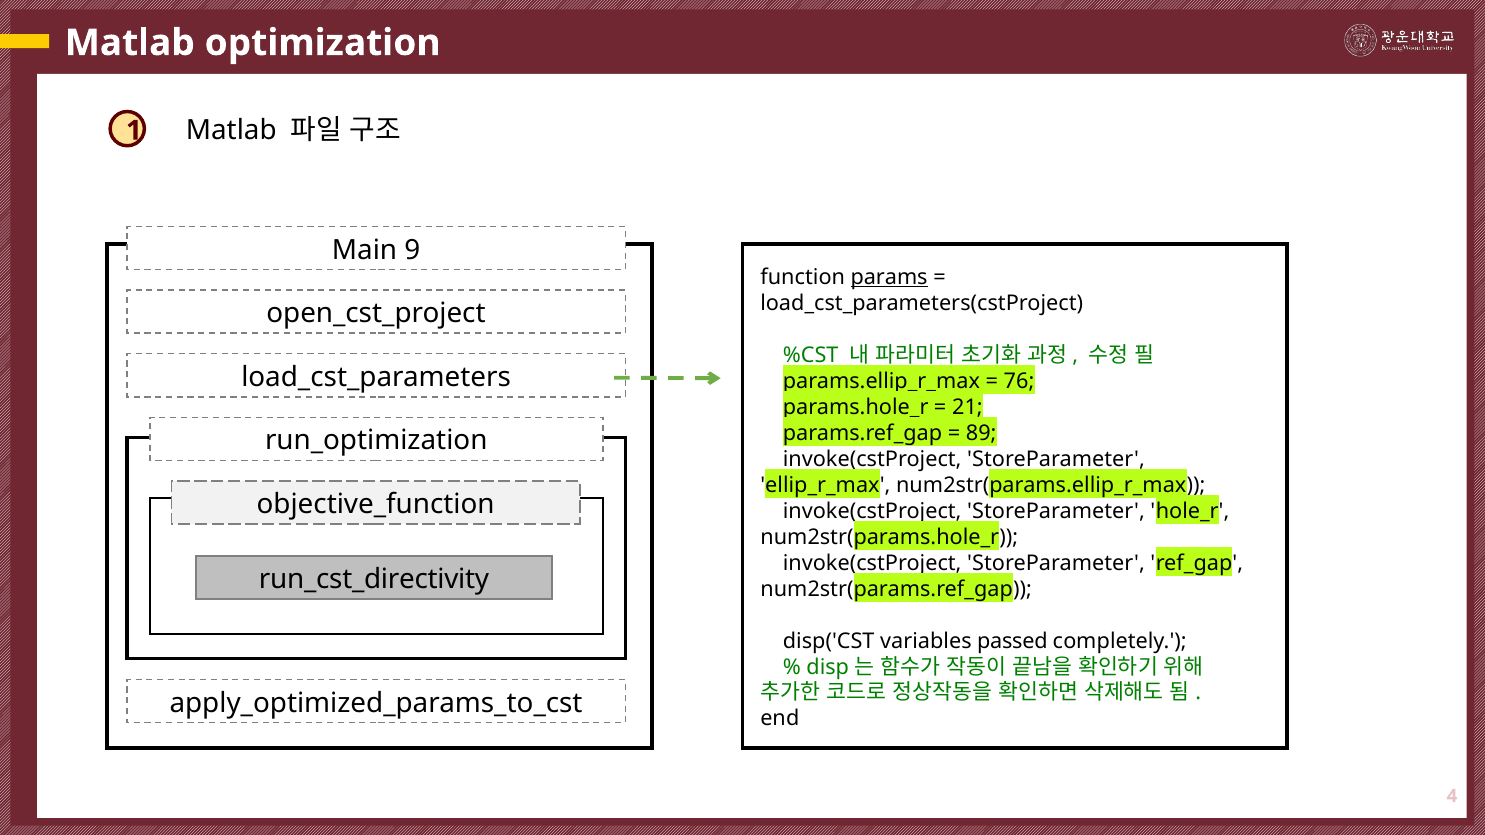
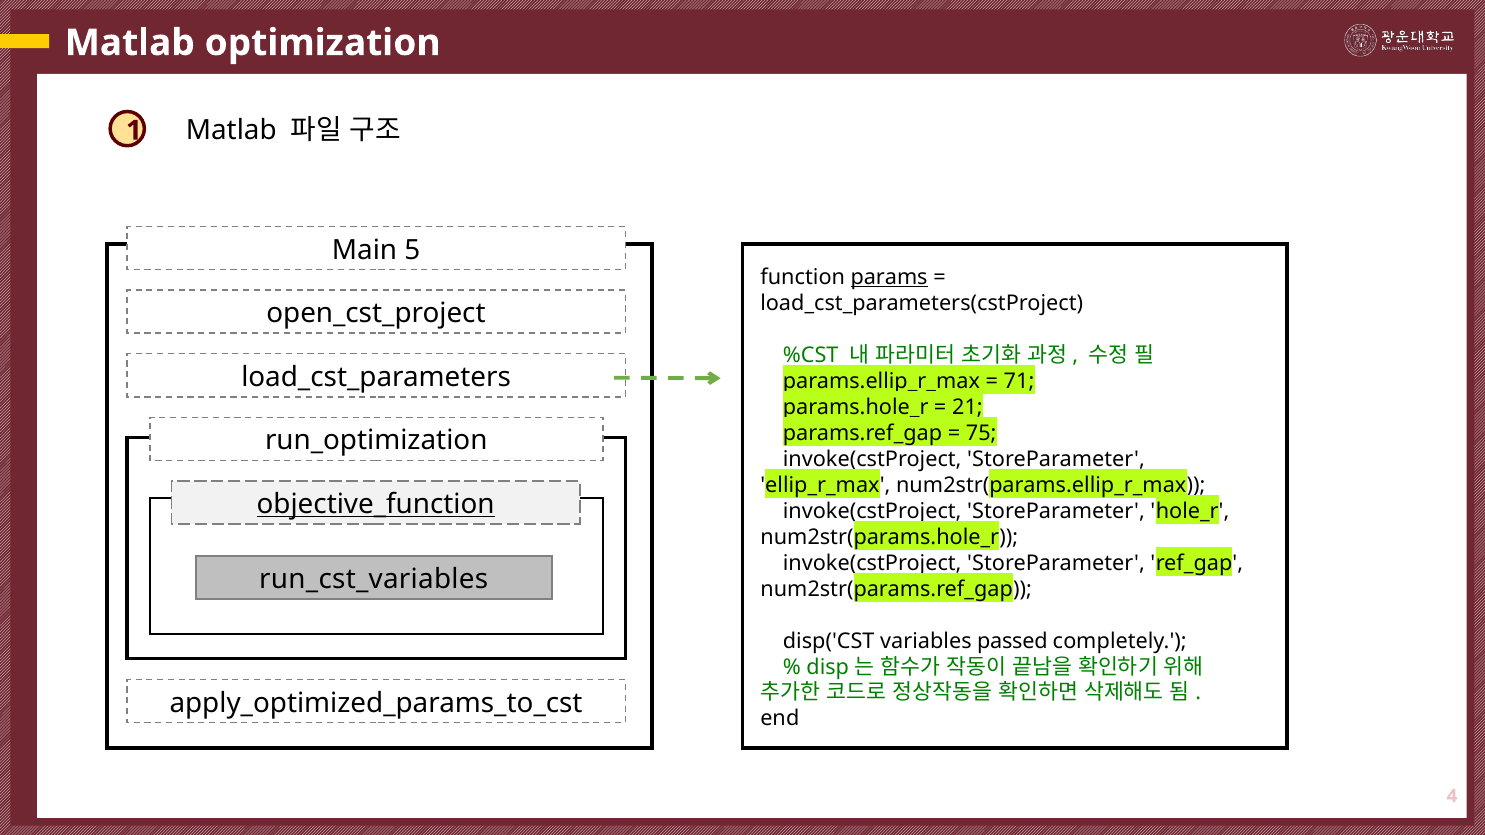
9: 9 -> 5 (412, 250)
76: 76 -> 71 (1019, 381)
89: 89 -> 75 (981, 433)
objective_function underline: none -> present (376, 505)
run_cst_directivity: run_cst_directivity -> run_cst_variables (374, 580)
